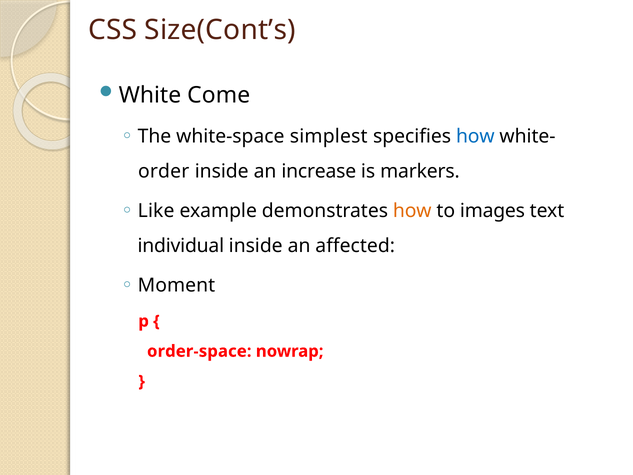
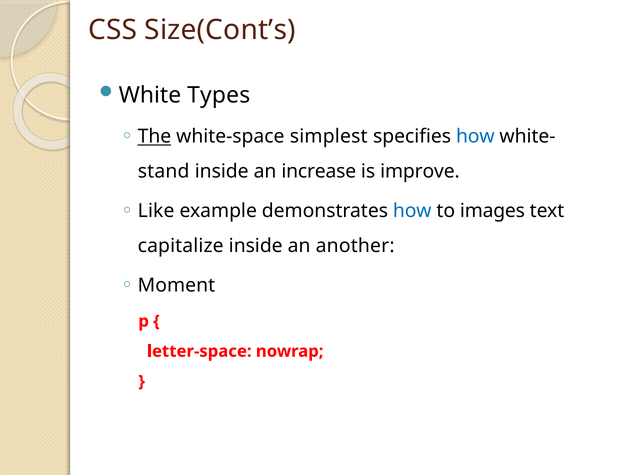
Come: Come -> Types (219, 95)
The underline: none -> present (155, 137)
order: order -> stand (164, 171)
markers: markers -> improve (420, 171)
how colour: orange -> blue (412, 211)
individual: individual -> capitalize (181, 246)
affected: affected -> another (355, 246)
order-space: order-space -> letter-space (199, 351)
